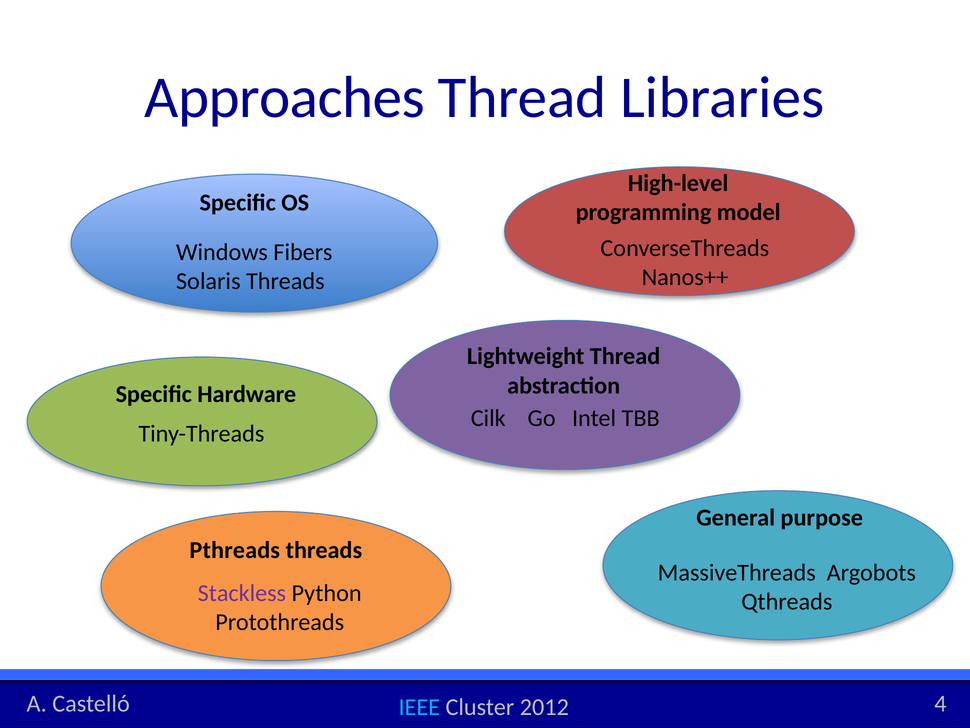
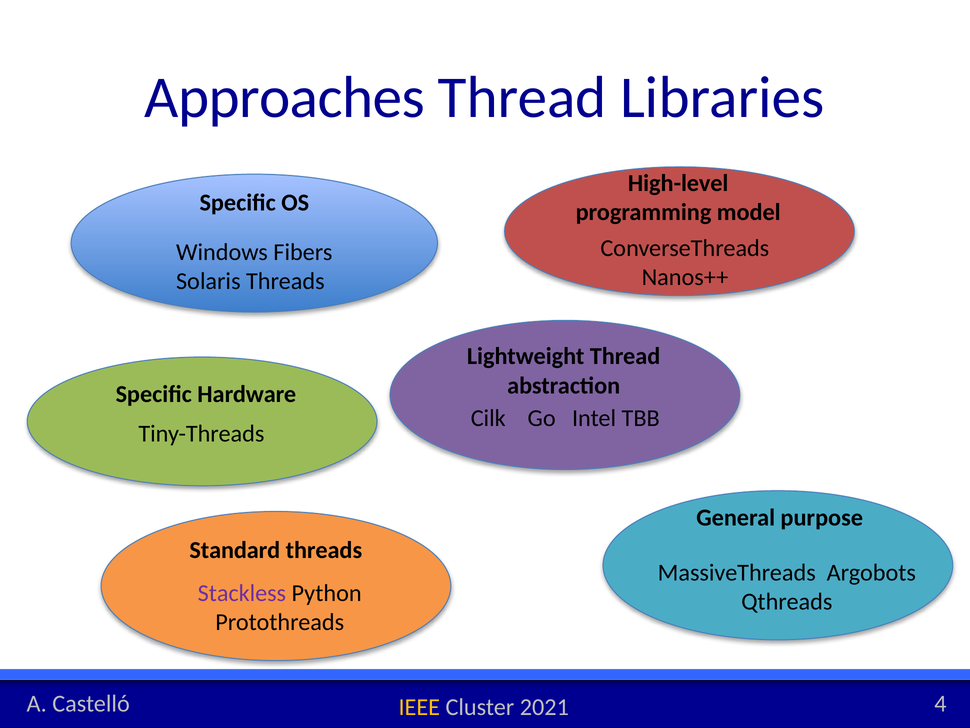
Pthreads: Pthreads -> Standard (235, 550)
IEEE colour: light blue -> yellow (419, 707)
2012: 2012 -> 2021 (544, 707)
